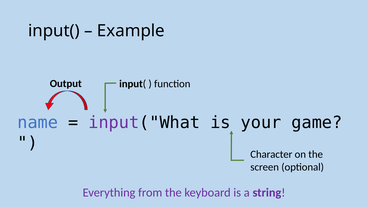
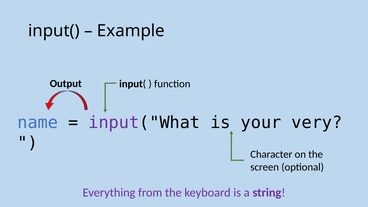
game: game -> very (317, 123)
